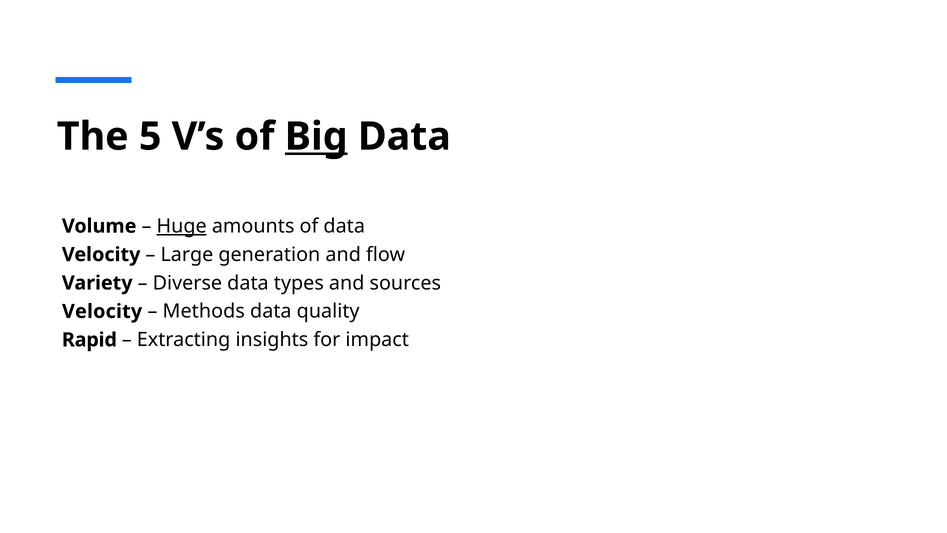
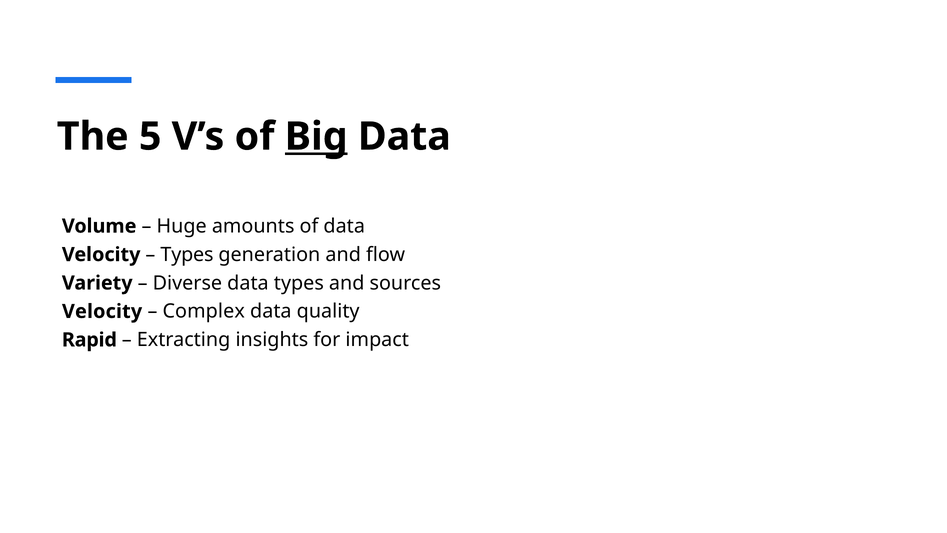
Huge underline: present -> none (182, 226)
Large: Large -> Types (187, 254)
Methods: Methods -> Complex (204, 311)
